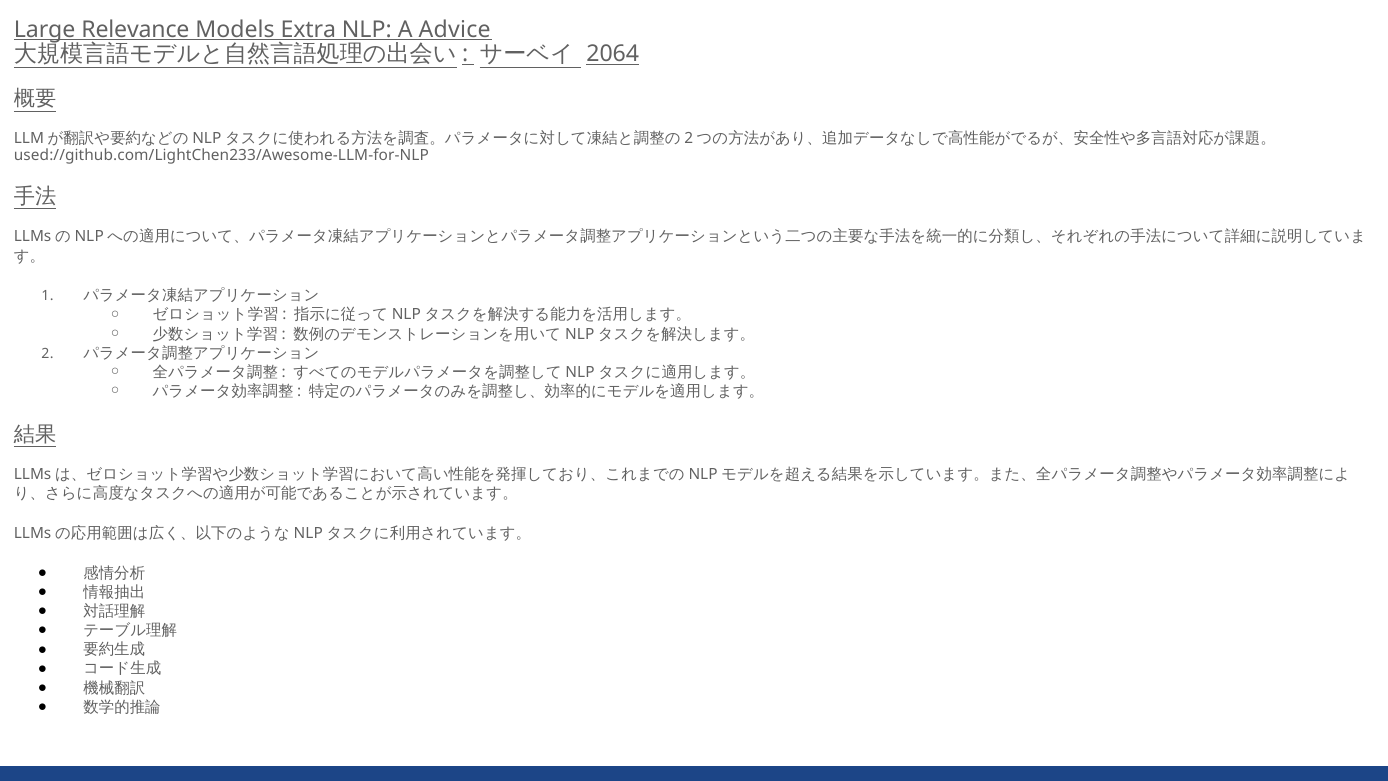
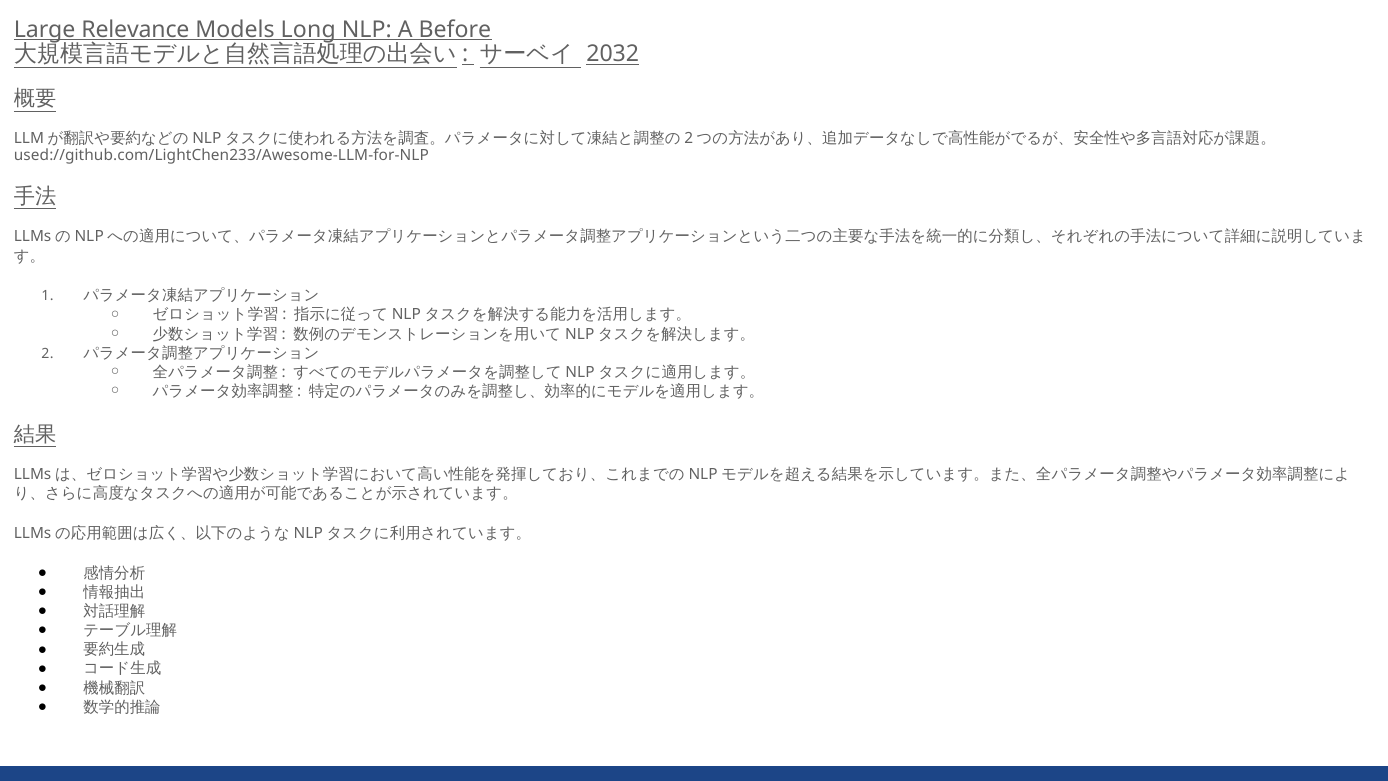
Extra: Extra -> Long (308, 29)
Advice: Advice -> Before (455, 29)
2064: 2064 -> 2032 (613, 54)
